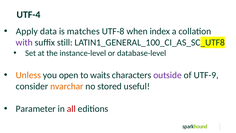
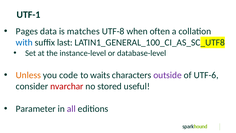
UTF-4: UTF-4 -> UTF-1 (28, 15)
Apply: Apply -> Pages (27, 31)
index: index -> often (160, 31)
with colour: purple -> blue (24, 42)
still: still -> last (65, 42)
open: open -> code (69, 75)
UTF-9: UTF-9 -> UTF-6 (206, 75)
nvarchar colour: orange -> red (67, 86)
all colour: red -> purple (71, 109)
